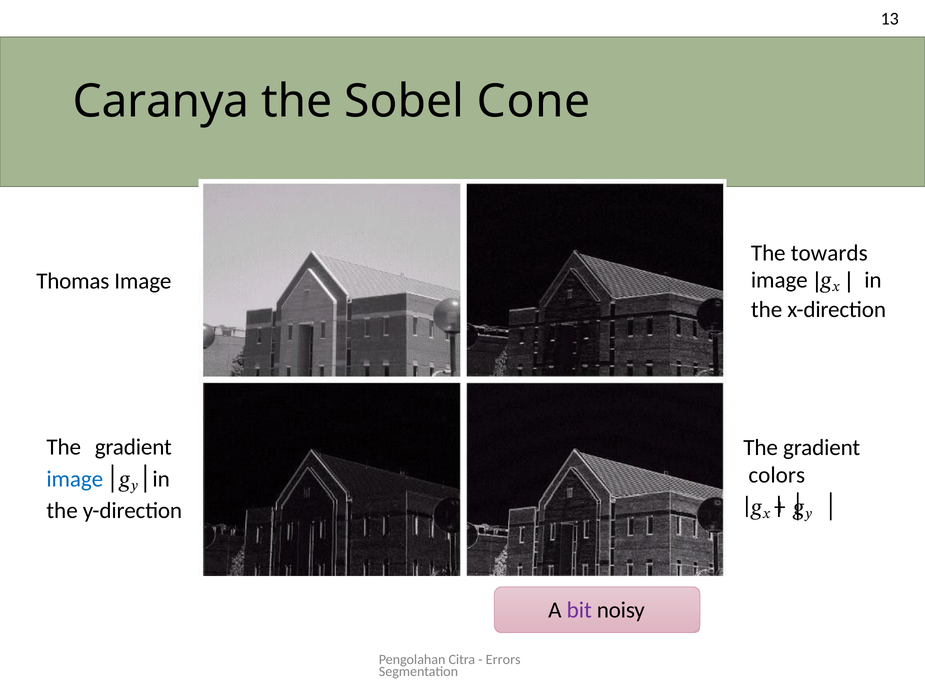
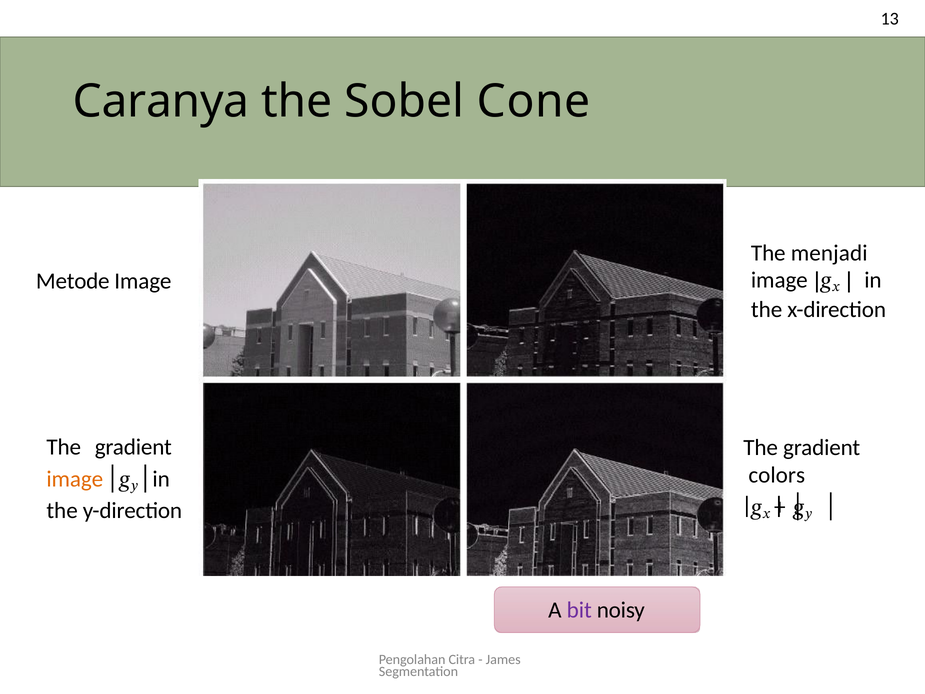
towards: towards -> menjadi (829, 253)
Thomas: Thomas -> Metode (73, 281)
image colour: blue -> orange (75, 479)
Errors: Errors -> James (503, 659)
